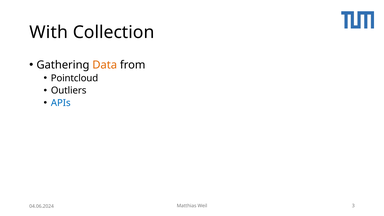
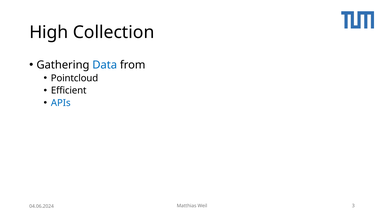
With: With -> High (49, 32)
Data colour: orange -> blue (105, 65)
Outliers: Outliers -> Efficient (69, 91)
